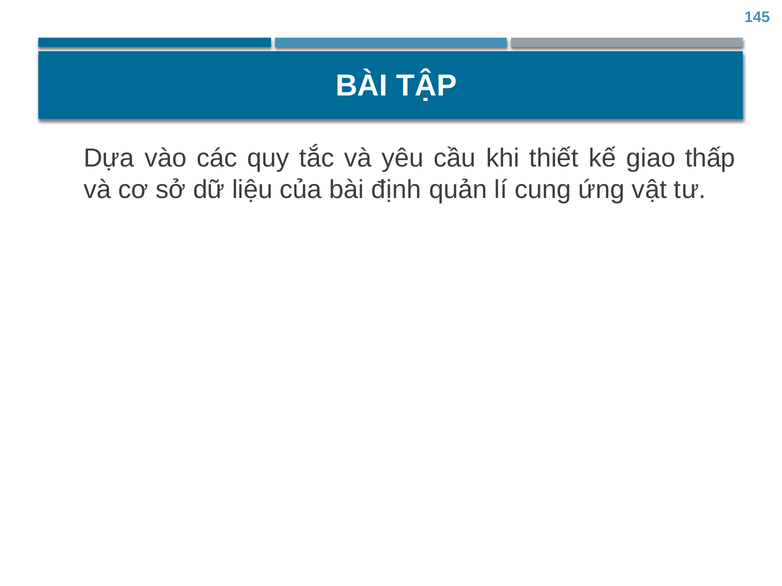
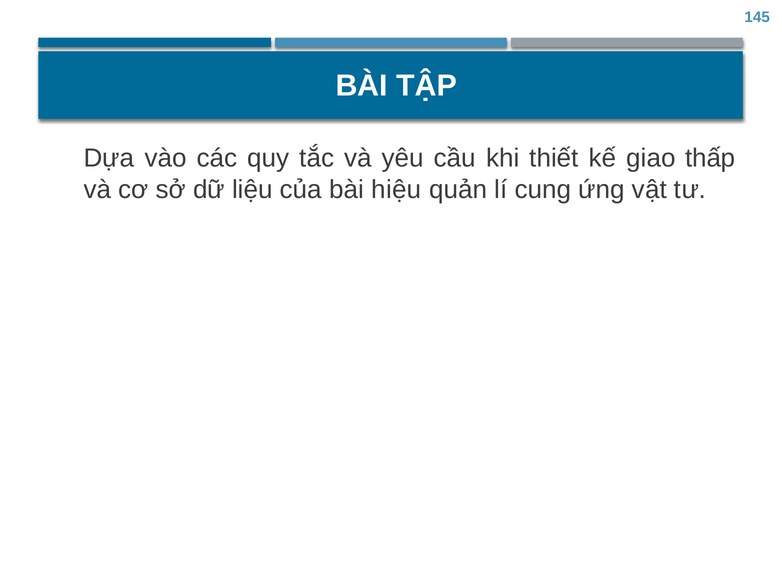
định: định -> hiệu (396, 190)
